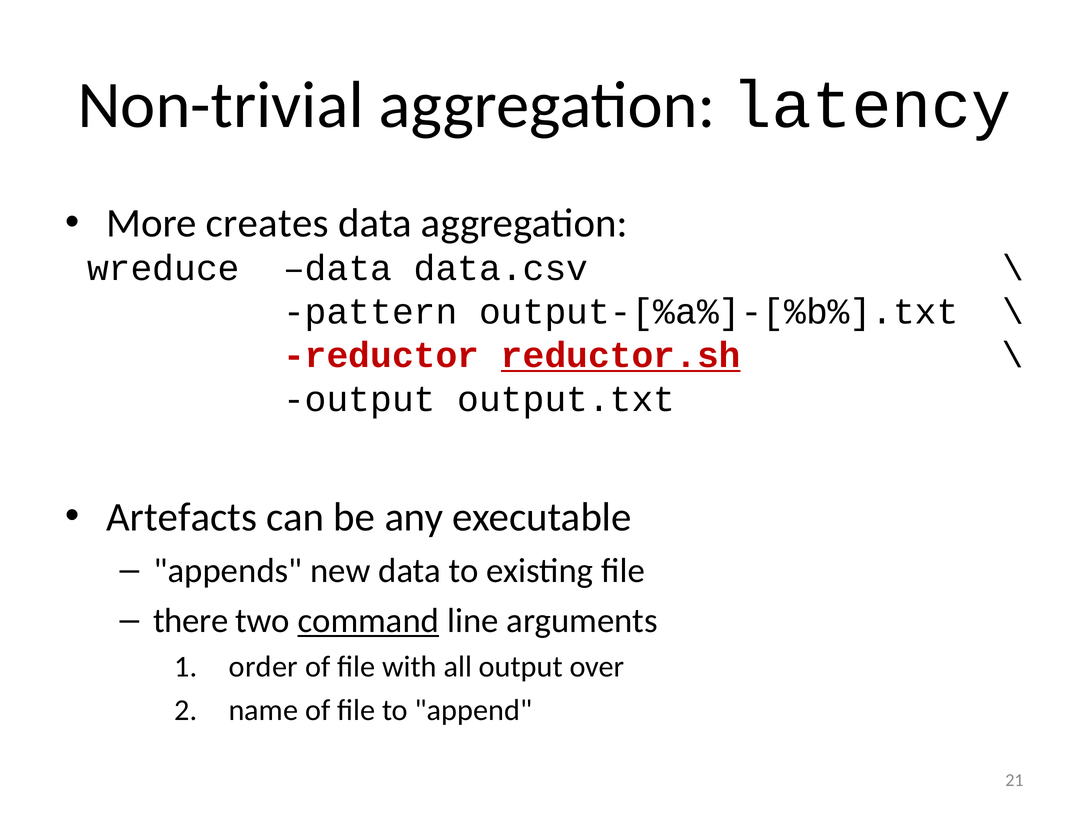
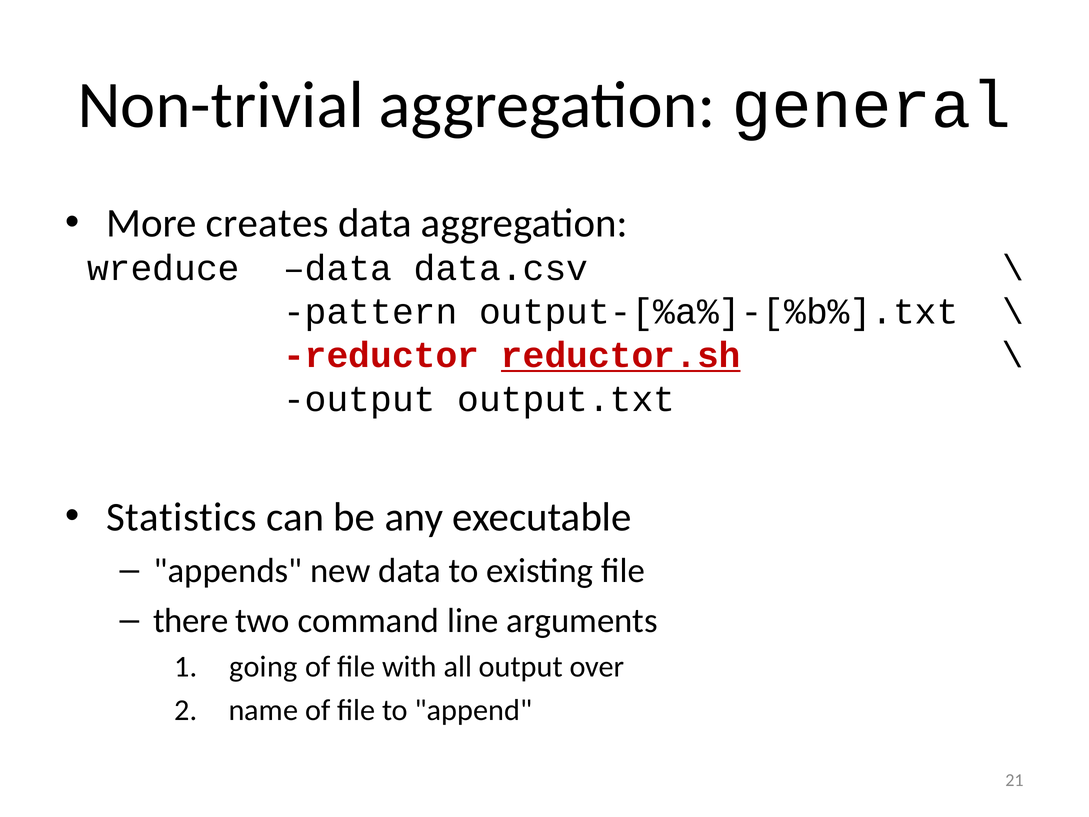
latency: latency -> general (871, 105)
Artefacts: Artefacts -> Statistics (181, 517)
command underline: present -> none (368, 621)
order: order -> going (263, 667)
